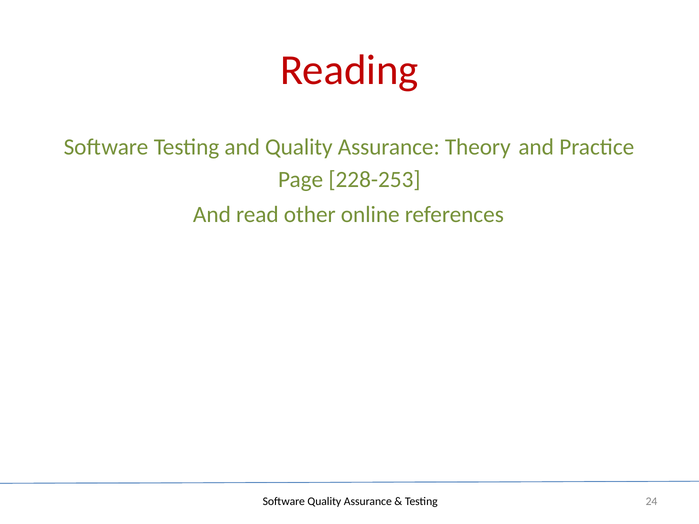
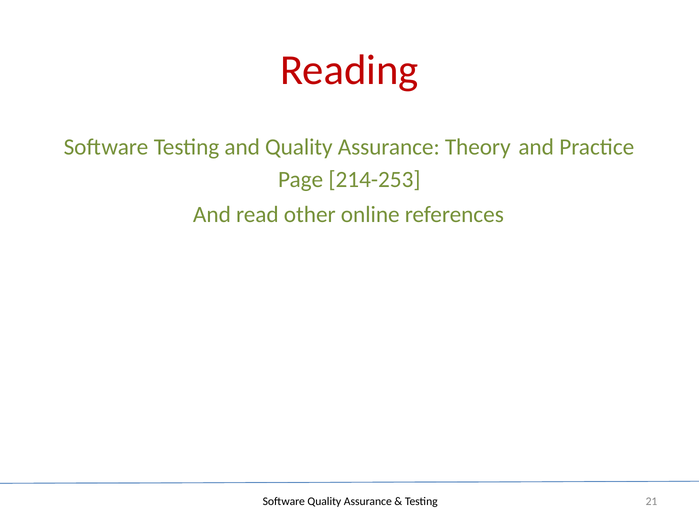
228-253: 228-253 -> 214-253 (375, 180)
24: 24 -> 21 (651, 502)
